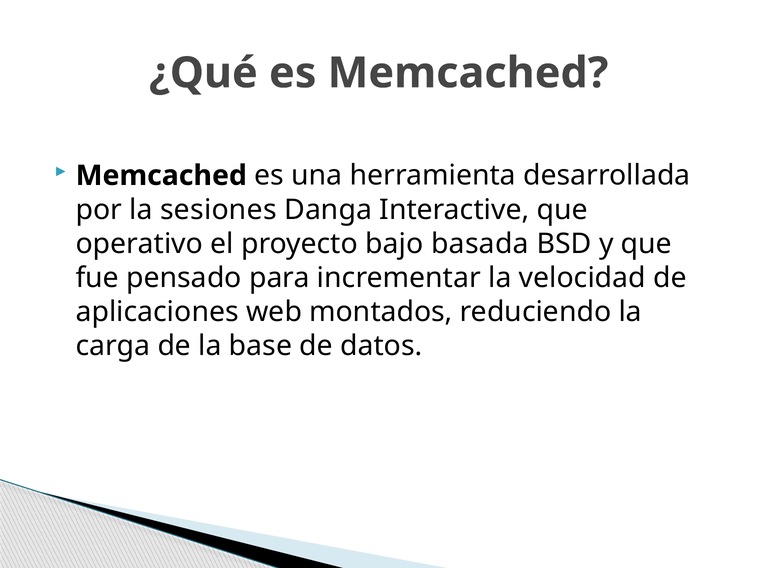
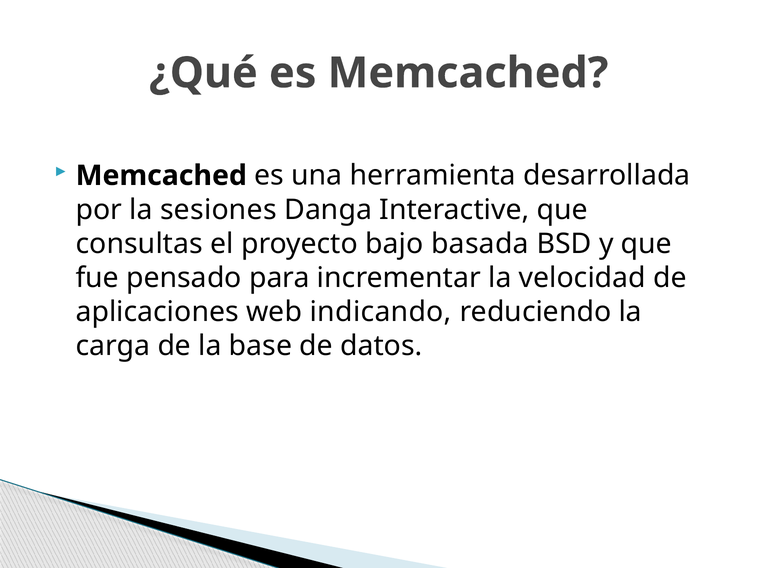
operativo: operativo -> consultas (139, 244)
montados: montados -> indicando (381, 312)
